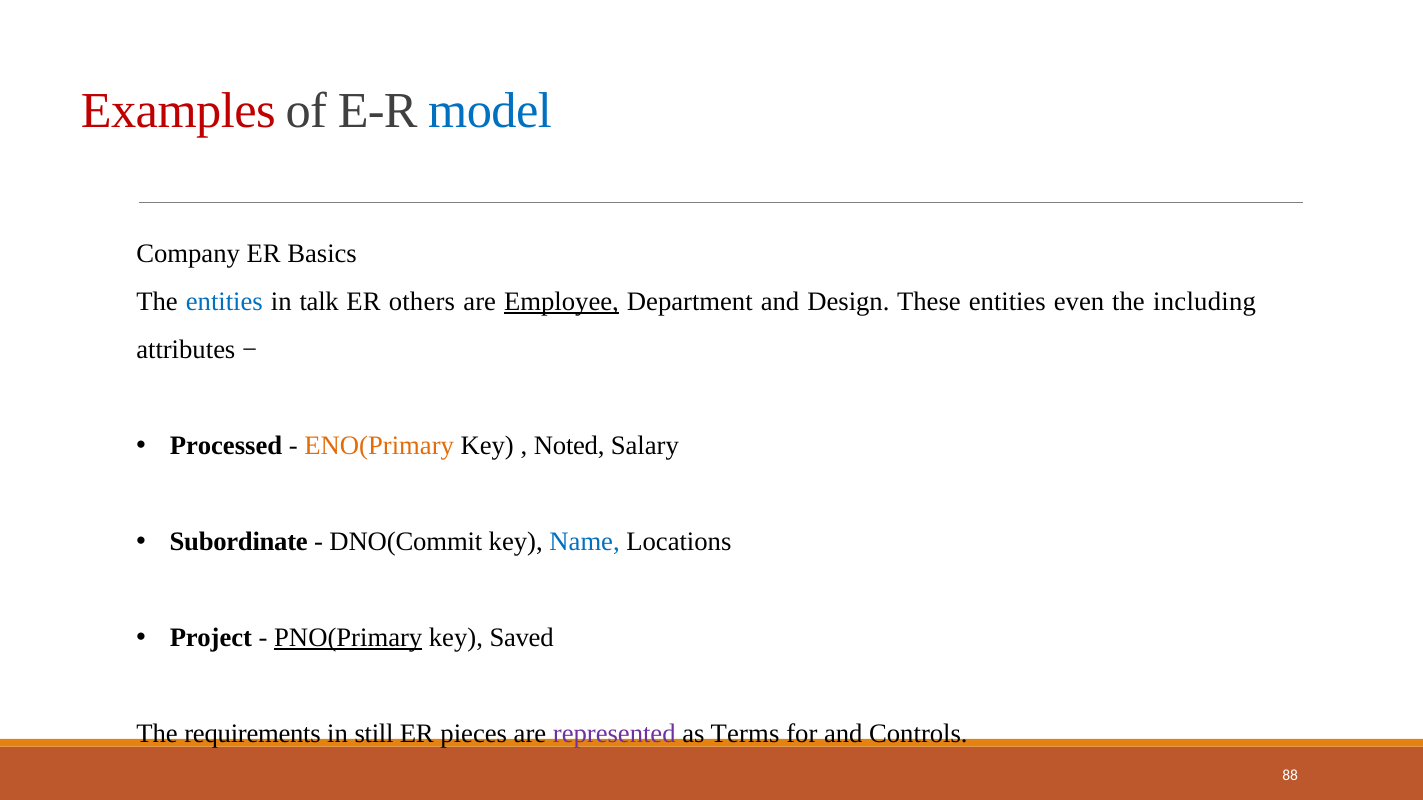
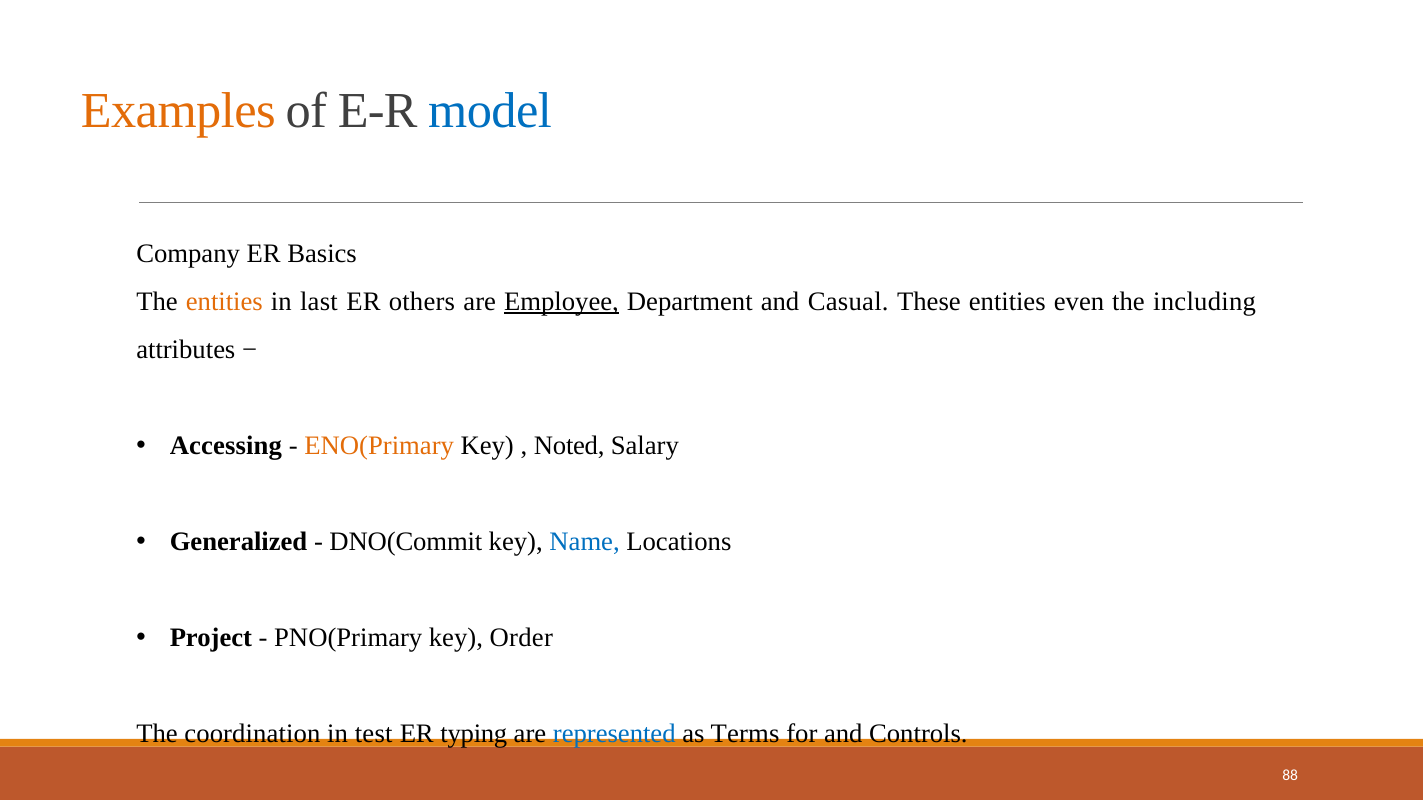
Examples colour: red -> orange (178, 111)
entities colour: blue -> orange (224, 302)
talk: talk -> last (319, 302)
Design: Design -> Casual (848, 302)
Processed: Processed -> Accessing (226, 446)
Subordinate: Subordinate -> Generalized (239, 542)
PNO(Primary underline: present -> none (348, 638)
Saved: Saved -> Order (521, 638)
requirements: requirements -> coordination (252, 734)
still: still -> test (374, 734)
pieces: pieces -> typing (474, 734)
represented colour: purple -> blue (614, 734)
